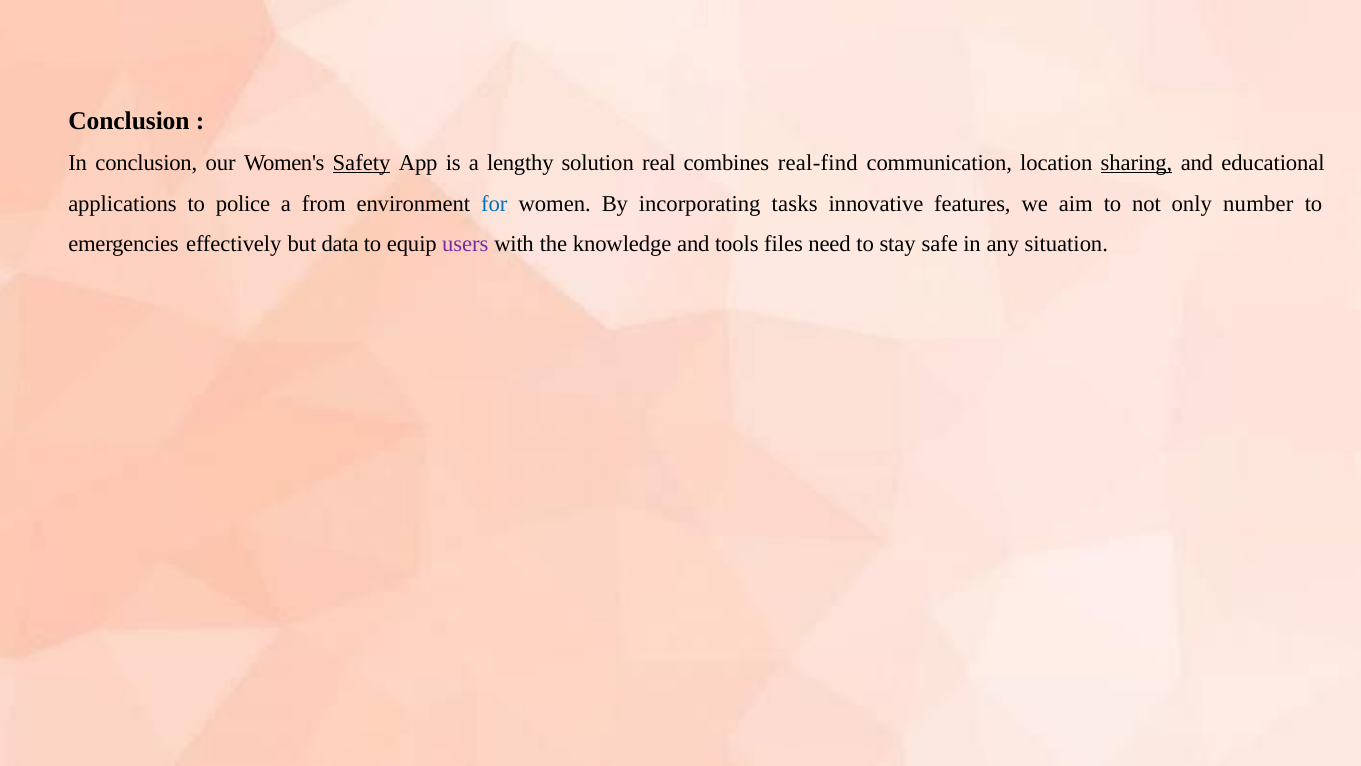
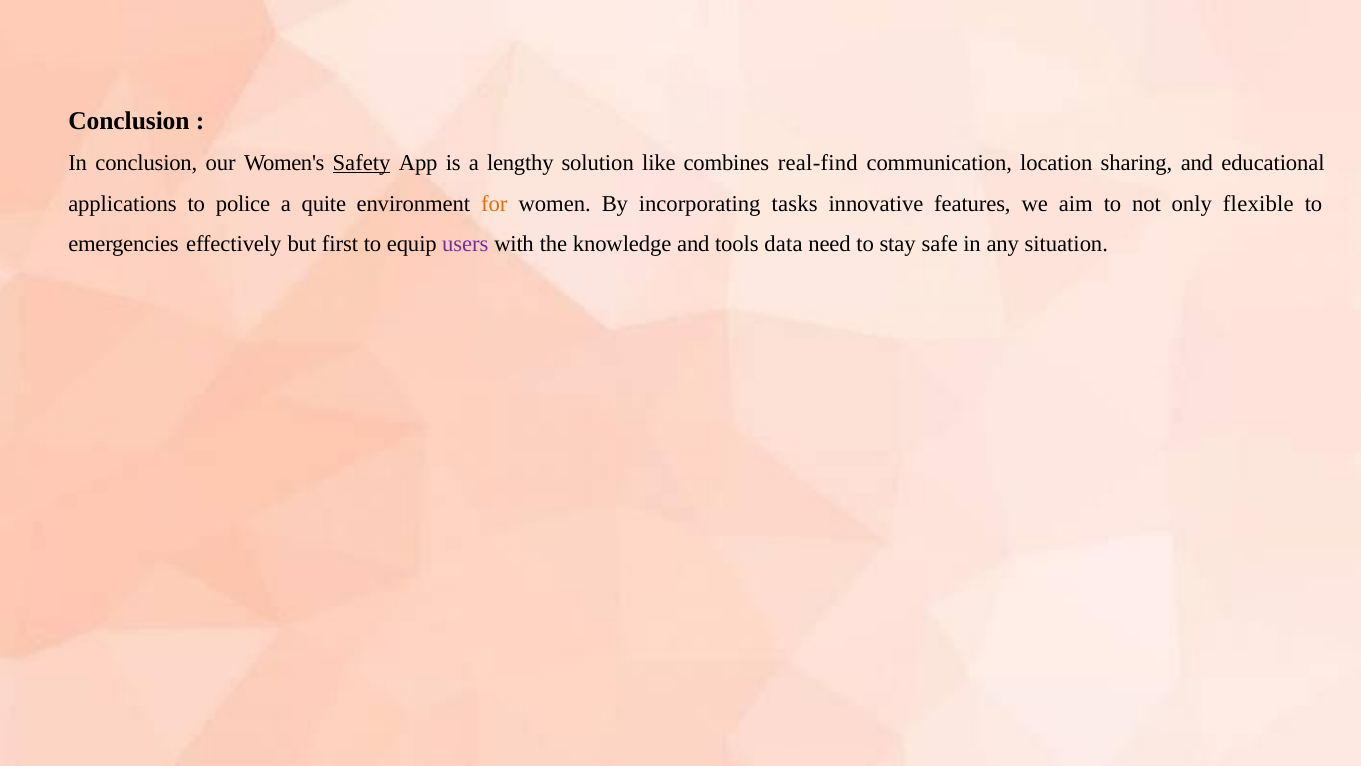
real: real -> like (659, 163)
sharing underline: present -> none (1136, 163)
from: from -> quite (324, 203)
for colour: blue -> orange (494, 203)
number: number -> flexible (1258, 203)
data: data -> first (340, 244)
files: files -> data (783, 244)
